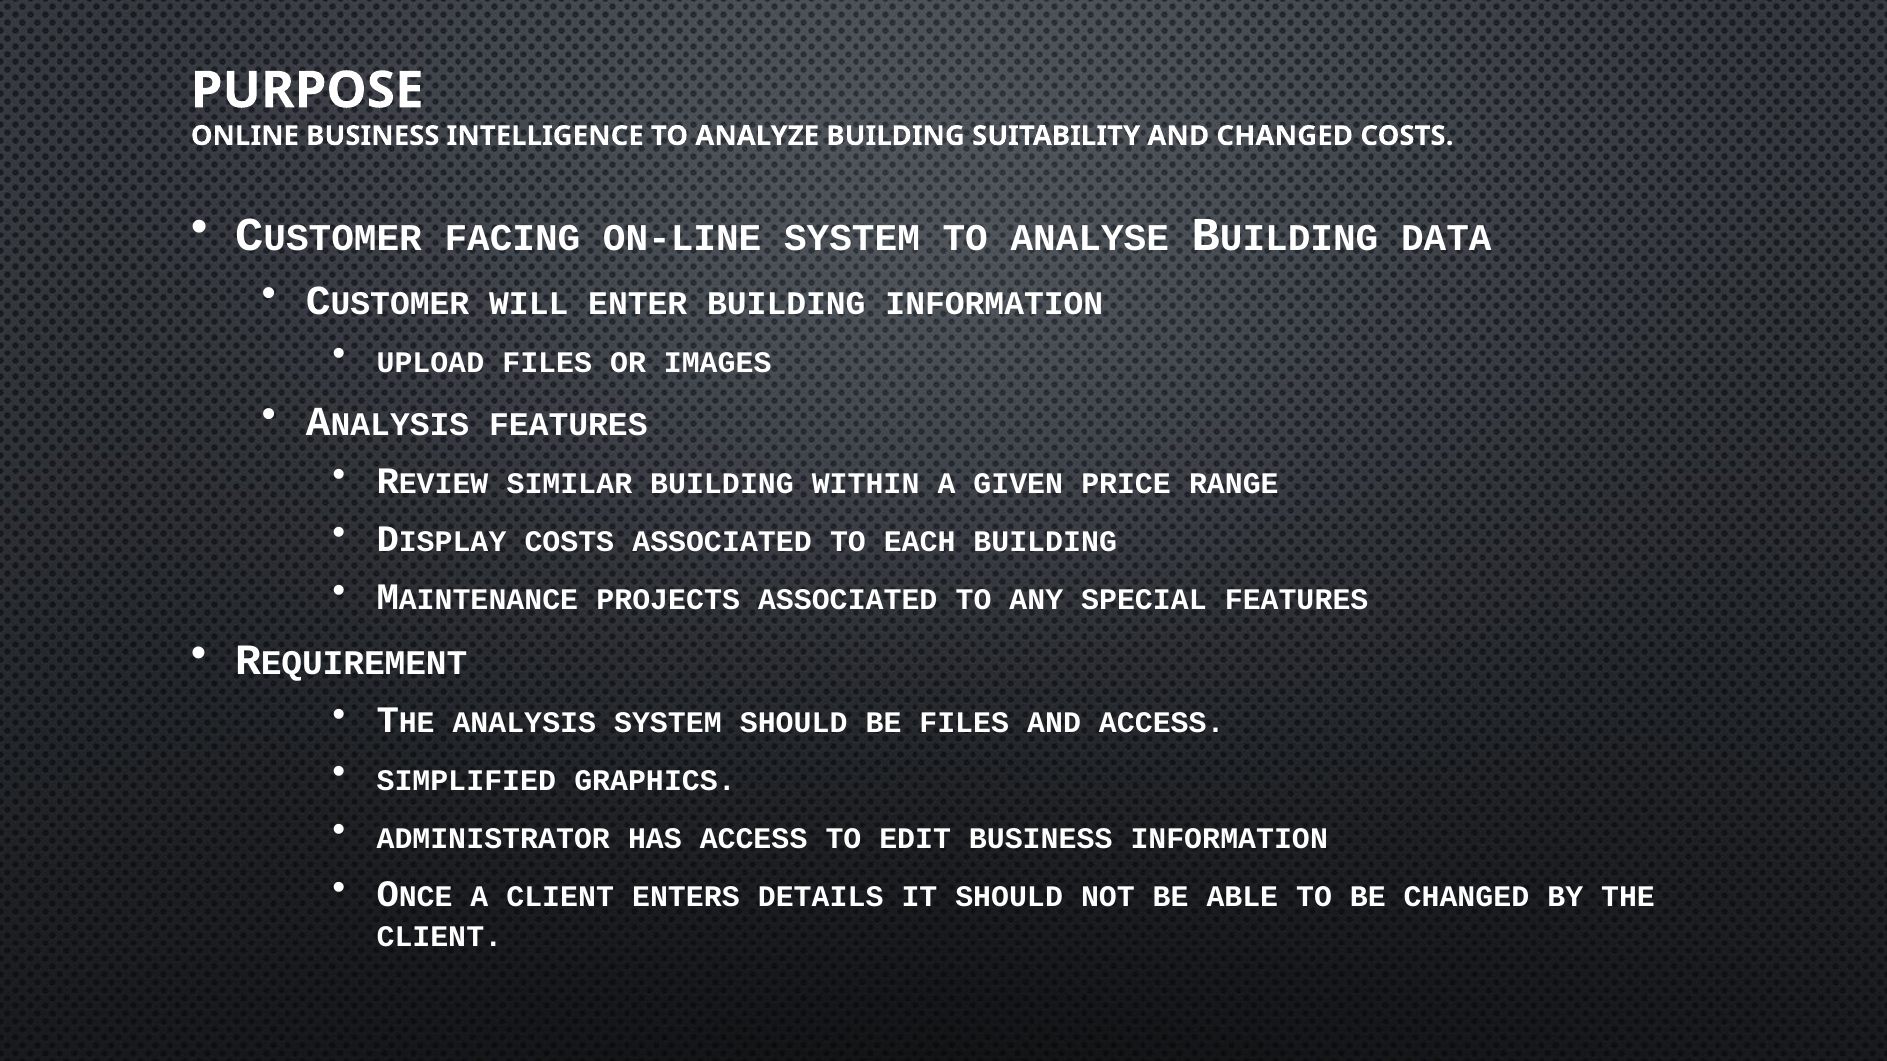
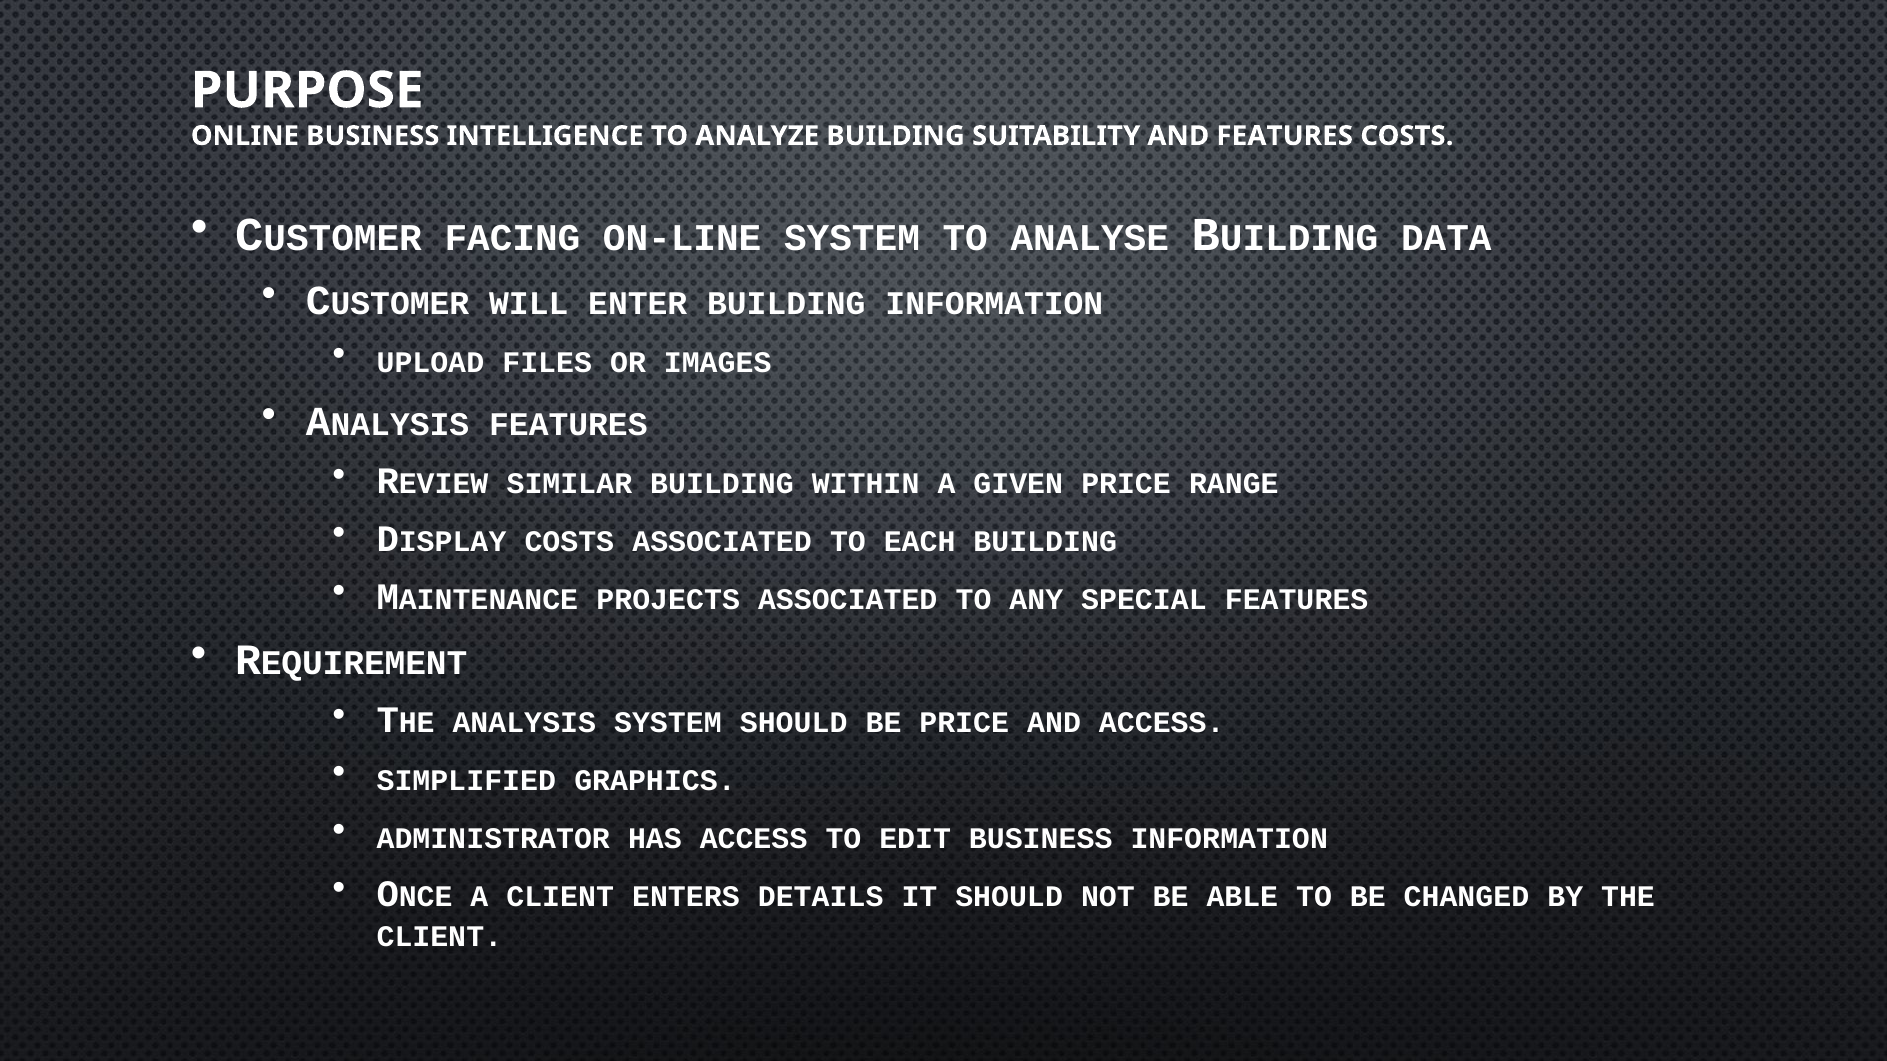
AND CHANGED: CHANGED -> FEATURES (1285, 136)
BE FILES: FILES -> PRICE (964, 723)
